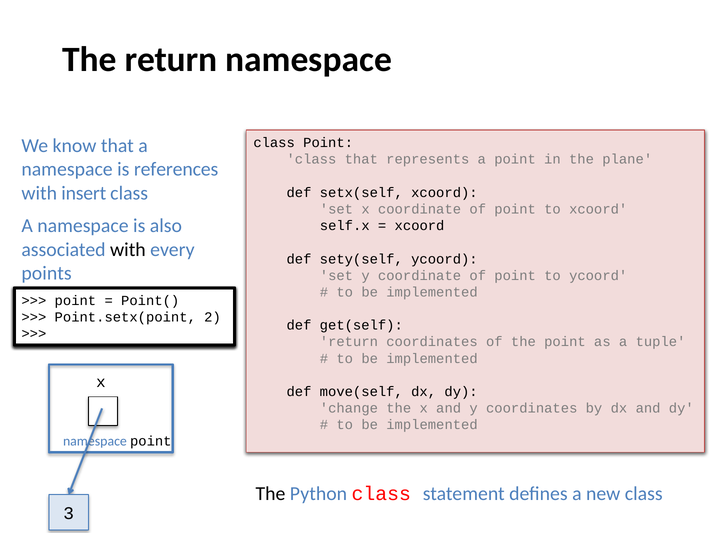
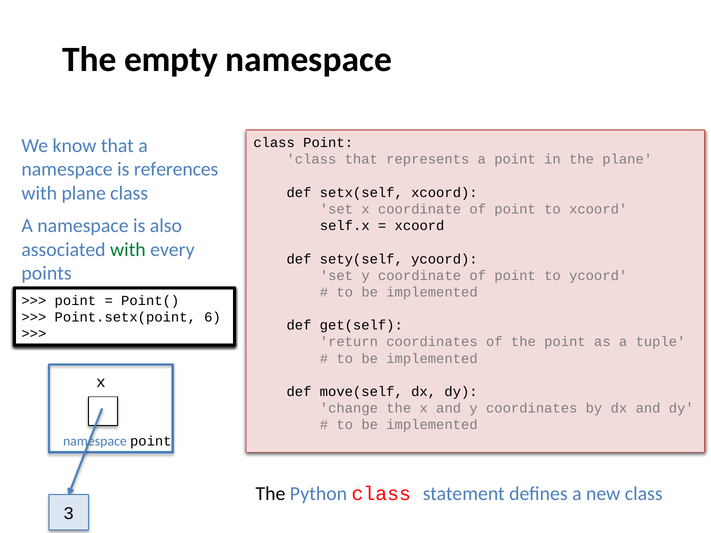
The return: return -> empty (171, 60)
with insert: insert -> plane (84, 193)
with colour: black -> green (128, 250)
2: 2 -> 6 (213, 317)
